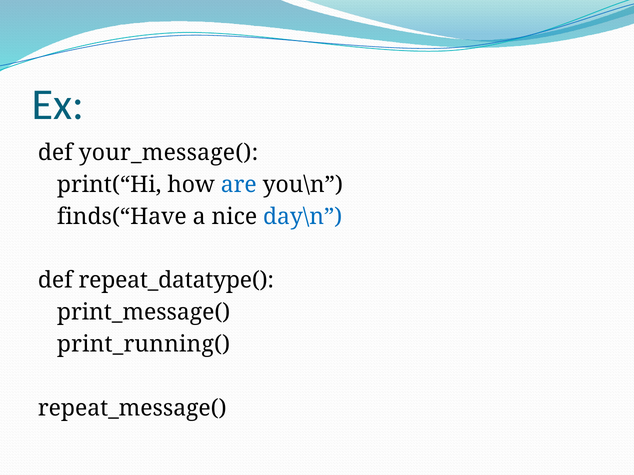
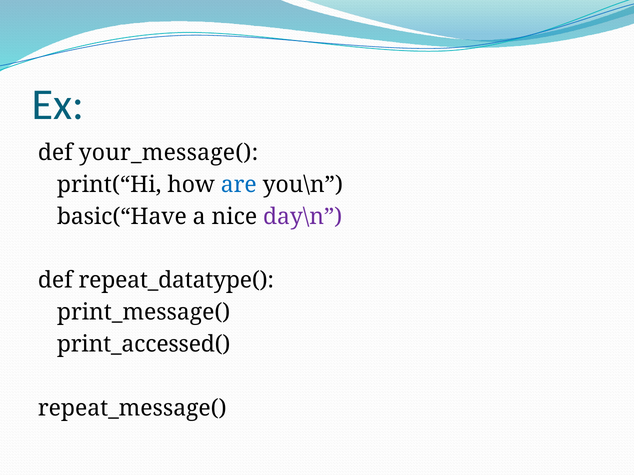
finds(“Have: finds(“Have -> basic(“Have (122, 217)
day\n colour: blue -> purple (303, 217)
print_running(: print_running( -> print_accessed( (144, 345)
